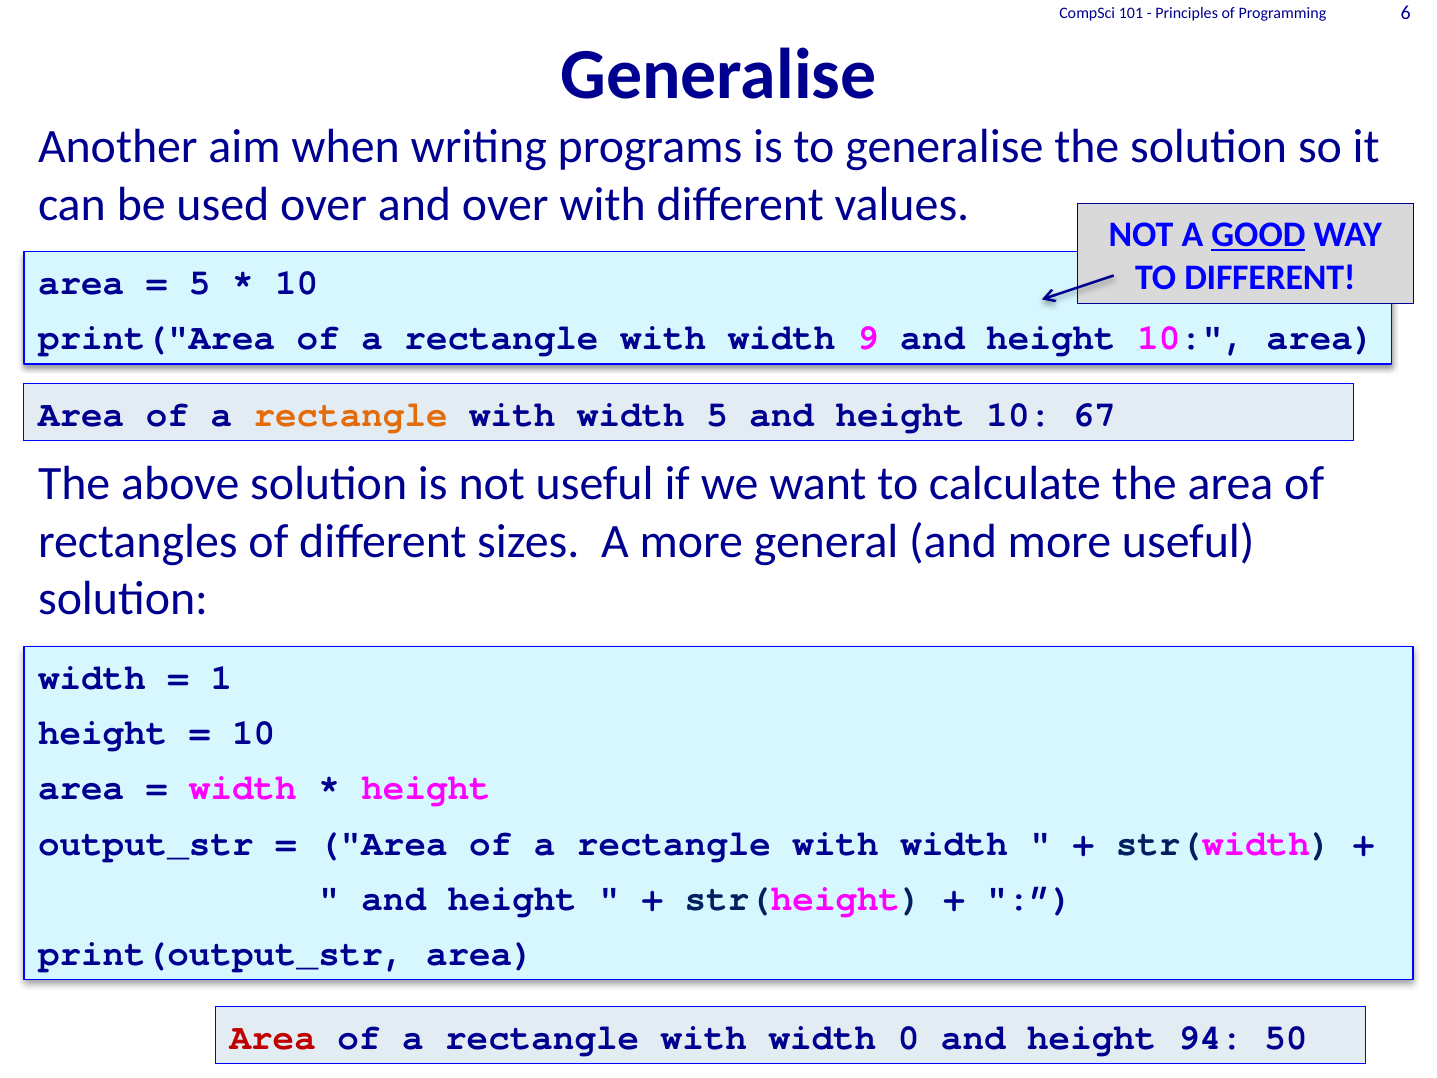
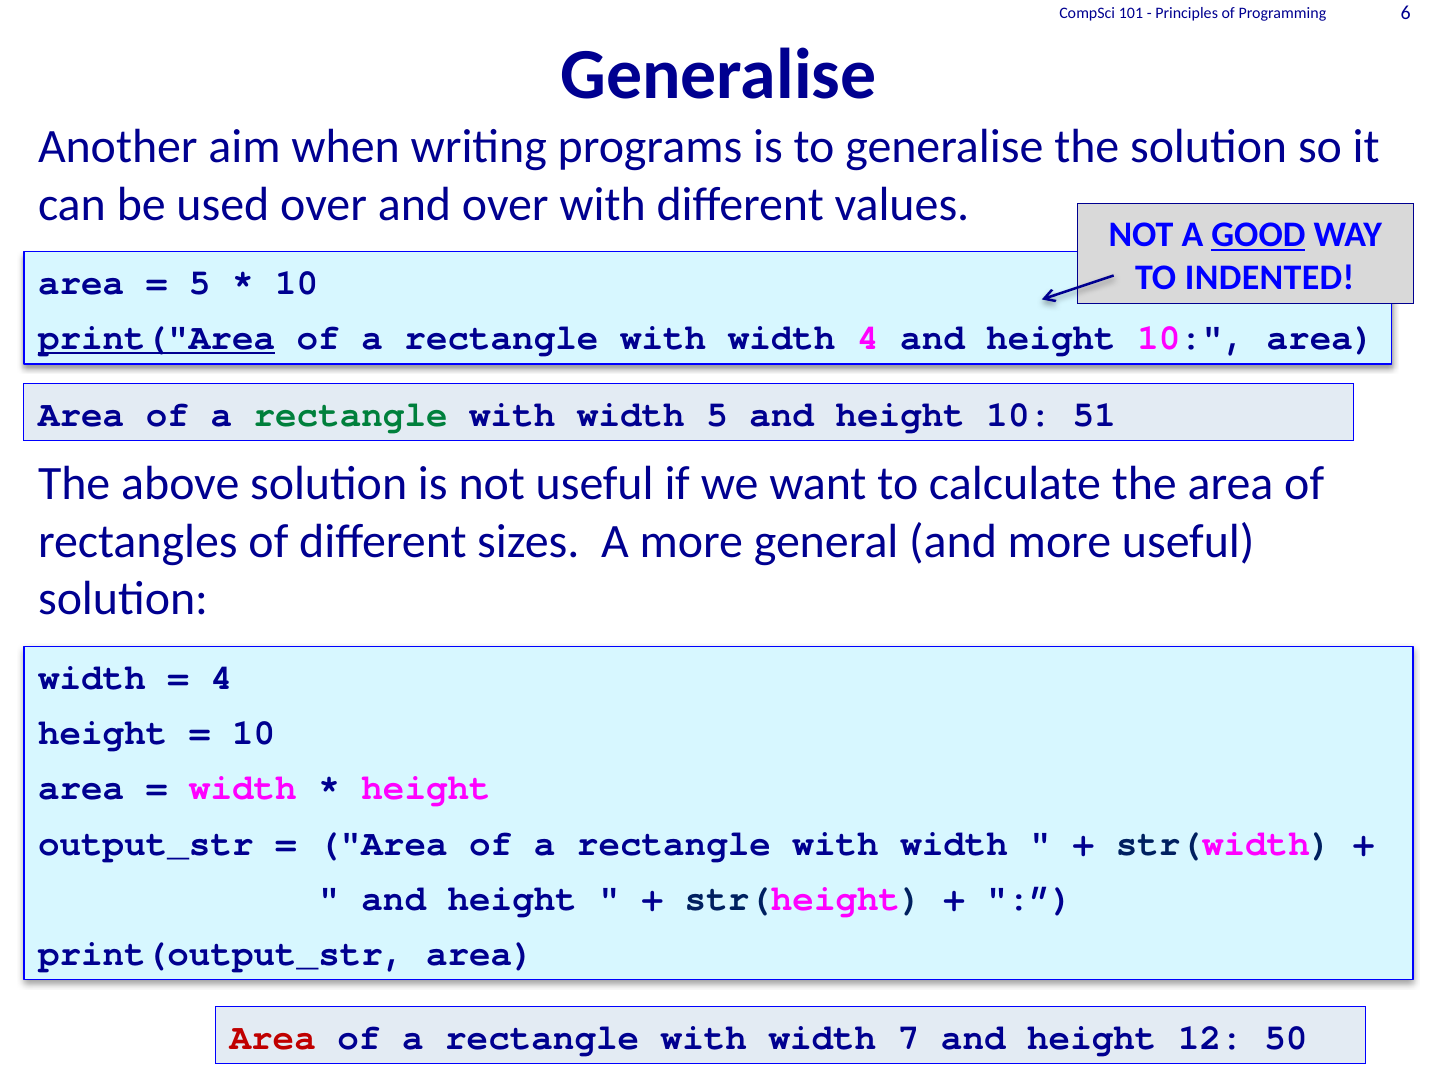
TO DIFFERENT: DIFFERENT -> INDENTED (1270, 278)
print("Area underline: none -> present (157, 338)
width 9: 9 -> 4 (868, 338)
rectangle colour: orange -> green (351, 414)
67: 67 -> 51 (1094, 414)
1: 1 -> 4 (221, 678)
0: 0 -> 7 (909, 1037)
94: 94 -> 12 (1210, 1037)
